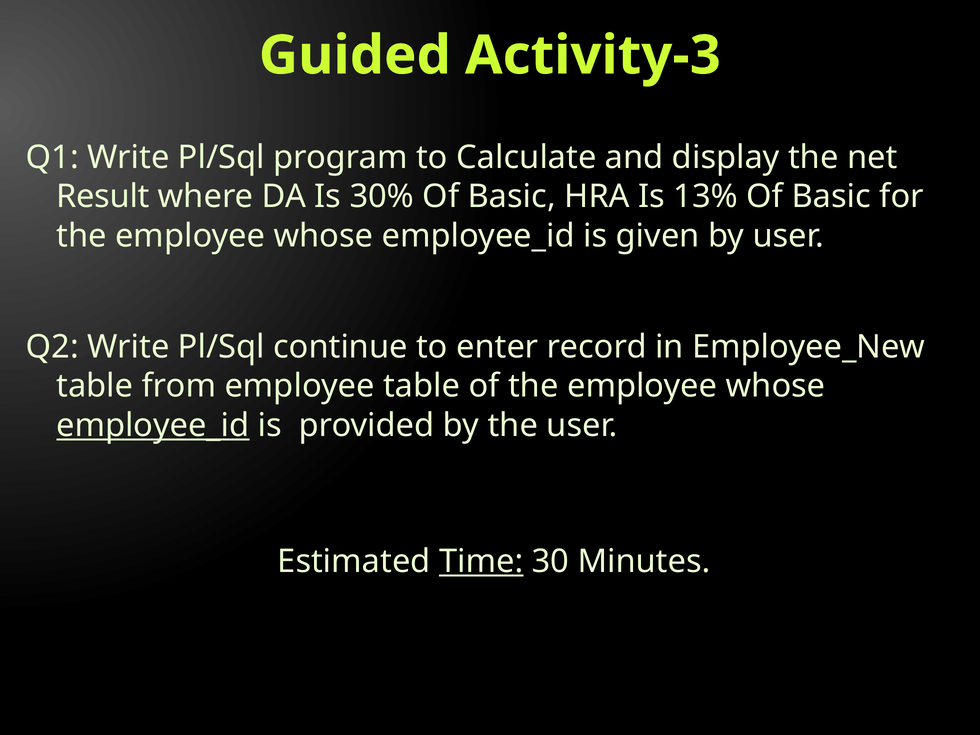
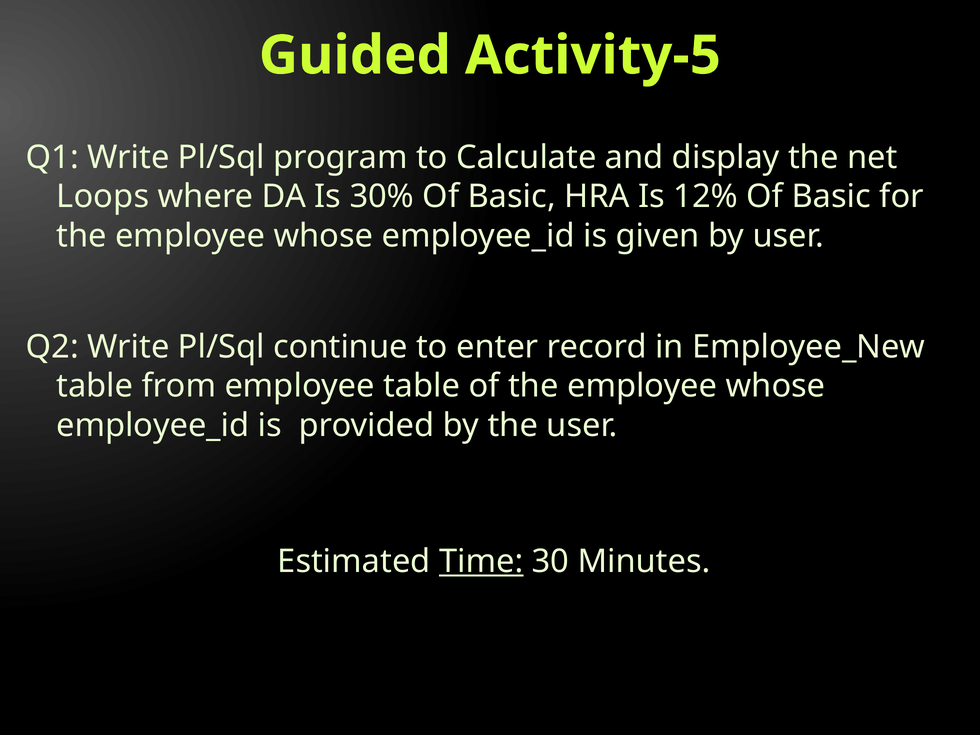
Activity-3: Activity-3 -> Activity-5 (593, 56)
Result: Result -> Loops (103, 197)
13%: 13% -> 12% (706, 197)
employee_id underline: present -> none (153, 425)
